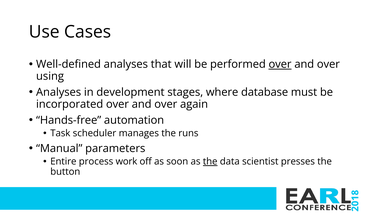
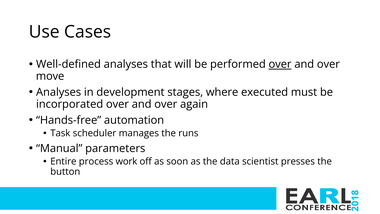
using: using -> move (50, 76)
database: database -> executed (265, 92)
the underline: present -> none (210, 161)
